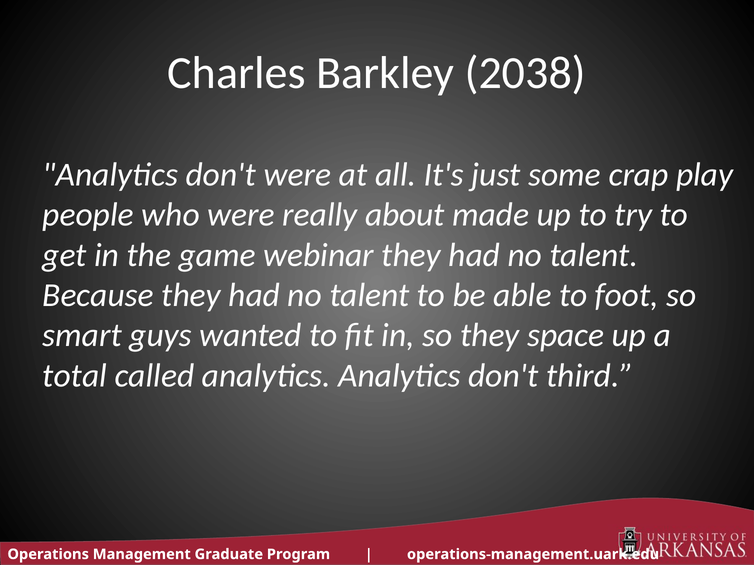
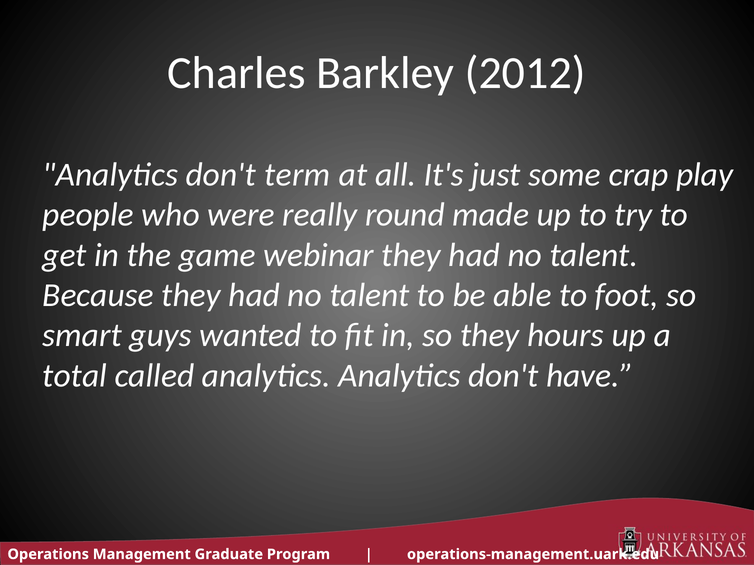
2038: 2038 -> 2012 (525, 73)
don't were: were -> term (297, 175)
about: about -> round (405, 215)
space: space -> hours (565, 336)
third: third -> have (590, 376)
